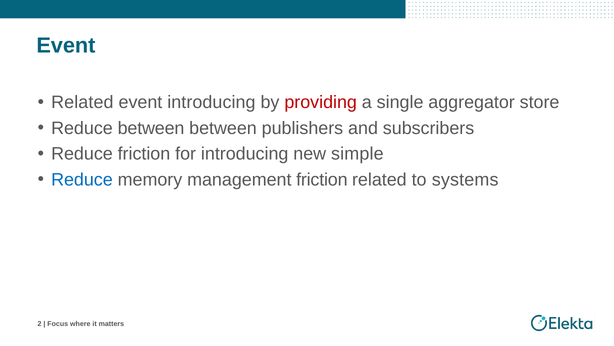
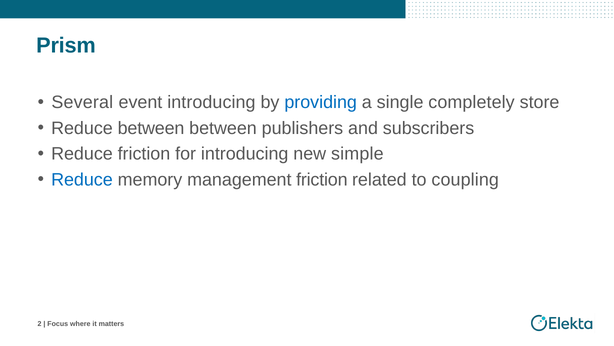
Event: Event -> Prism (66, 45)
Related: Related -> Several (82, 102)
providing colour: red -> blue (321, 102)
aggregator: aggregator -> completely (472, 102)
systems: systems -> coupling (465, 179)
